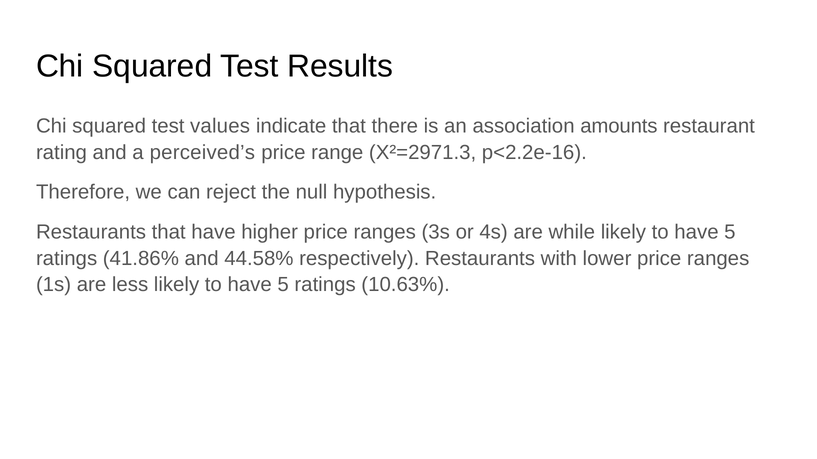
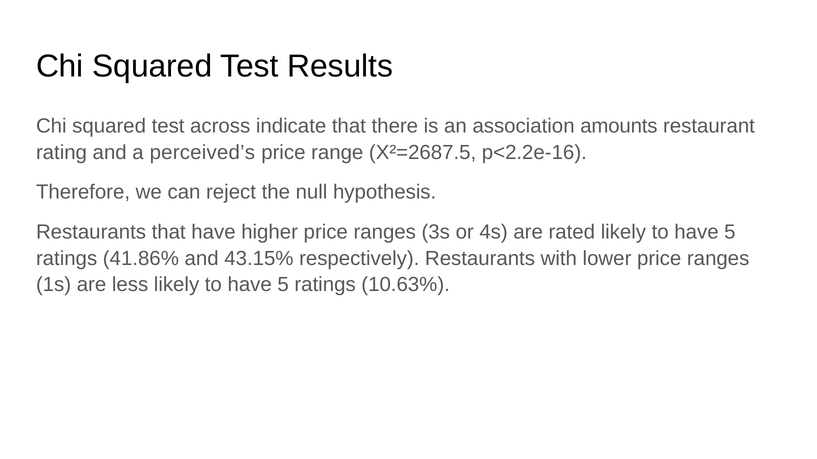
values: values -> across (220, 126)
X²=2971.3: X²=2971.3 -> X²=2687.5 (423, 153)
while: while -> rated (572, 232)
44.58%: 44.58% -> 43.15% (259, 259)
